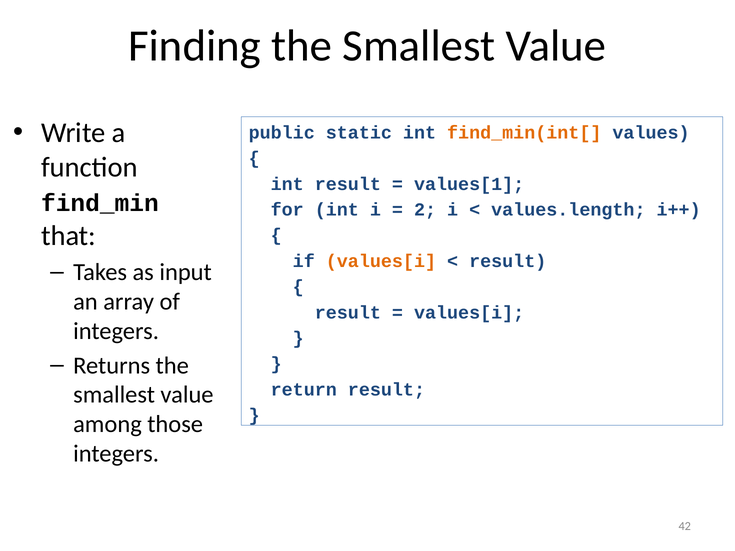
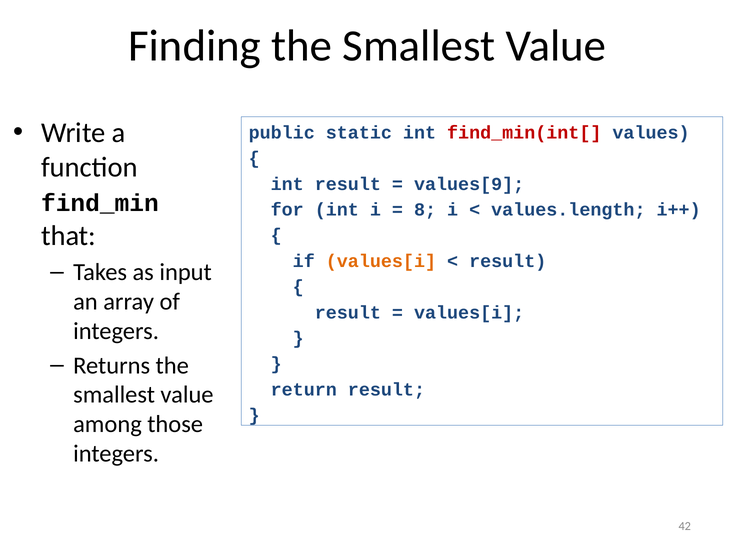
find_min(int[ colour: orange -> red (524, 133)
values[1: values[1 -> values[9 (469, 184)
2: 2 -> 8 (425, 210)
